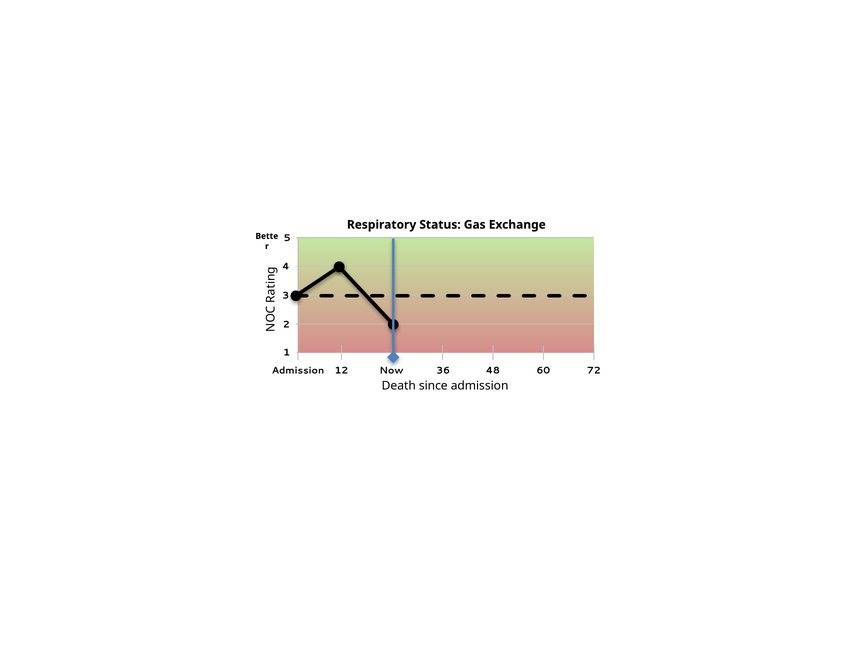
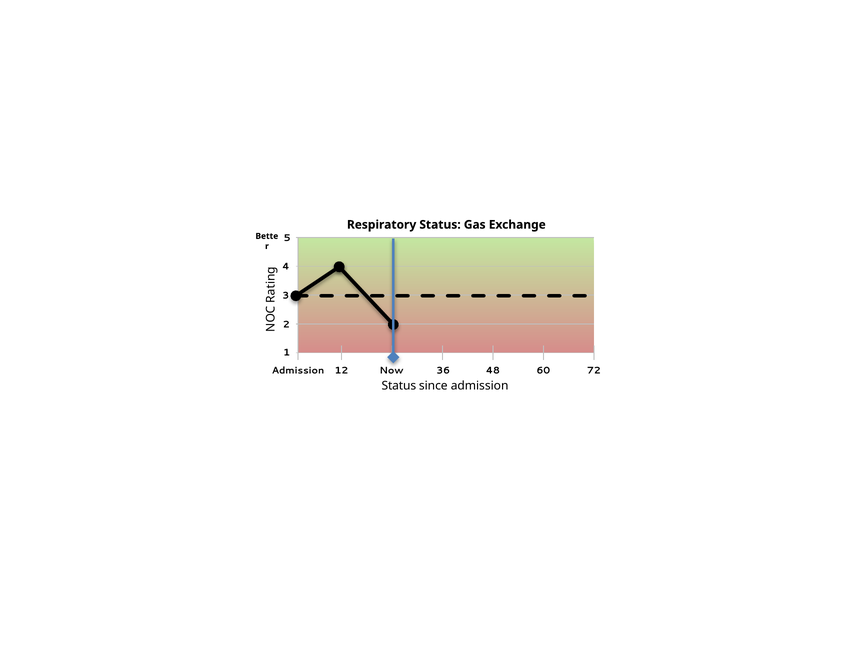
Death: Death -> Status (399, 386)
